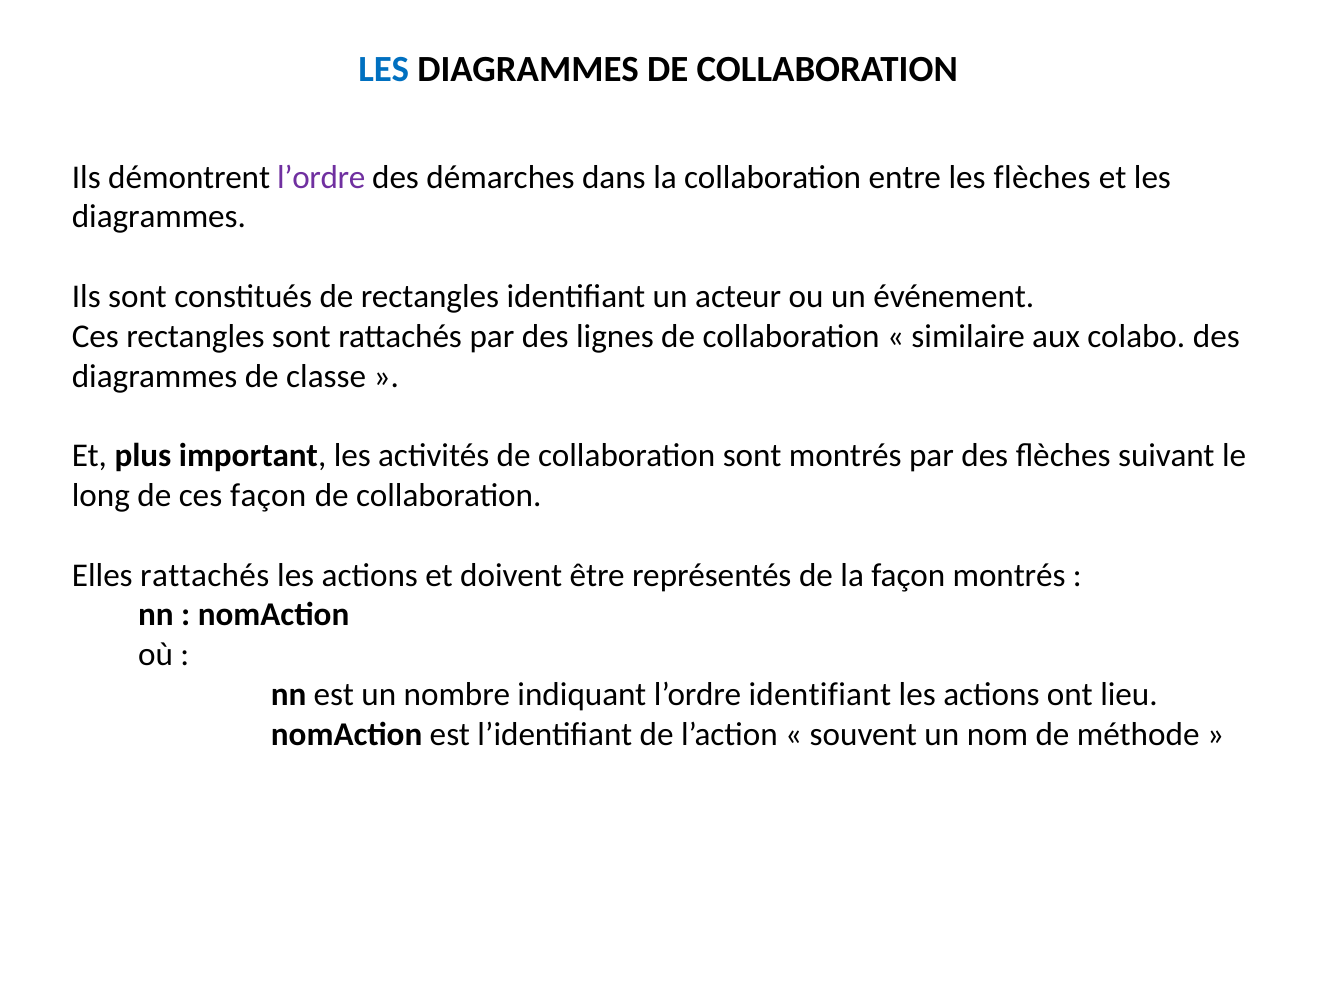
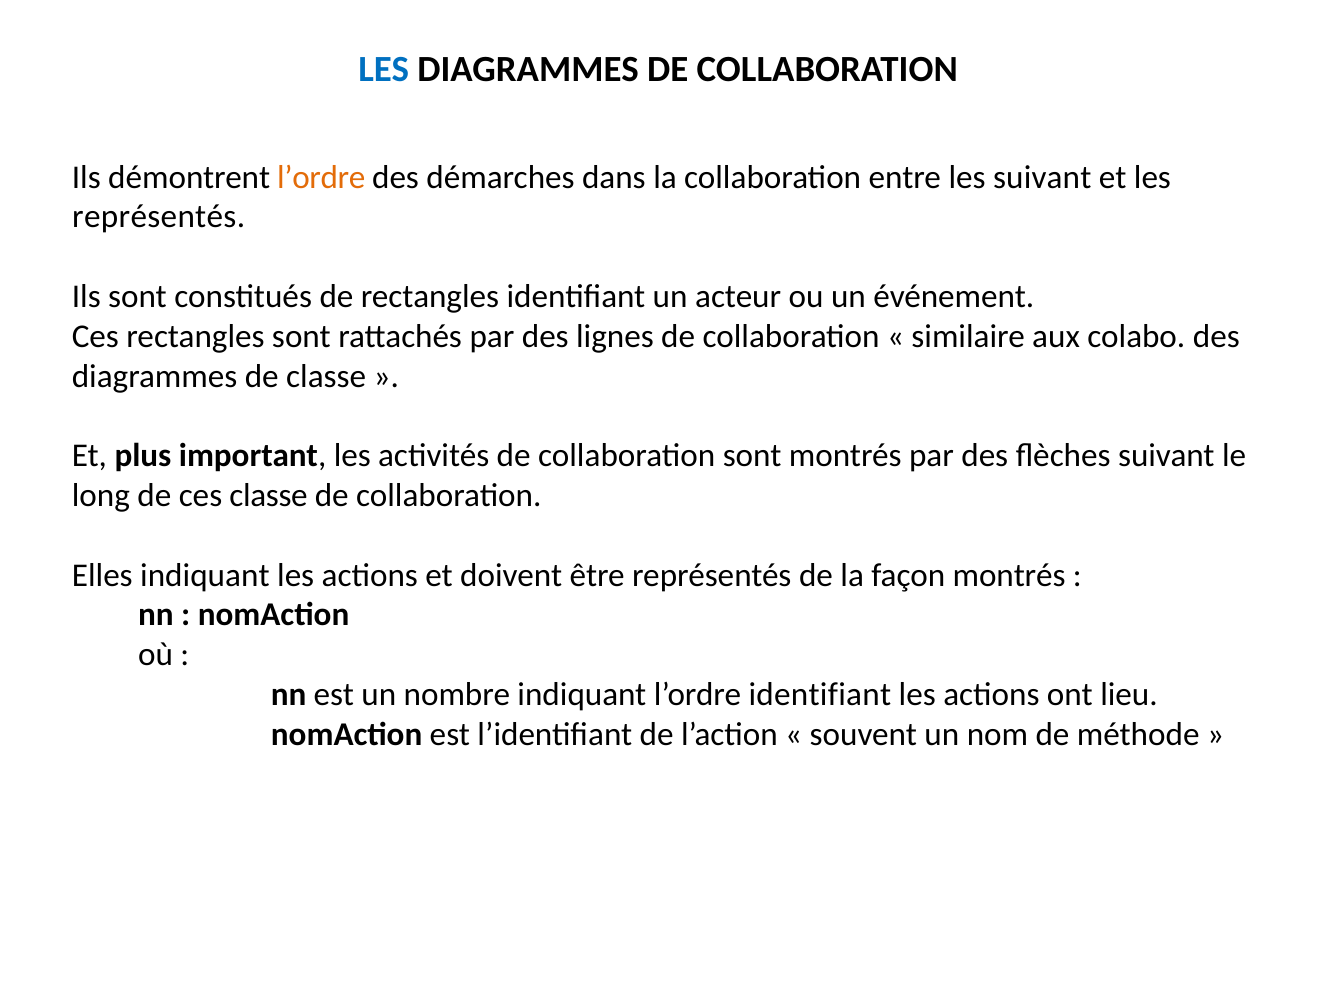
l’ordre colour: purple -> orange (321, 177)
les flèches: flèches -> suivant (1042, 177)
diagrammes: diagrammes -> représentés (159, 217)
ces façon: façon -> classe (269, 496)
Elles rattachés: rattachés -> indiquant (205, 575)
